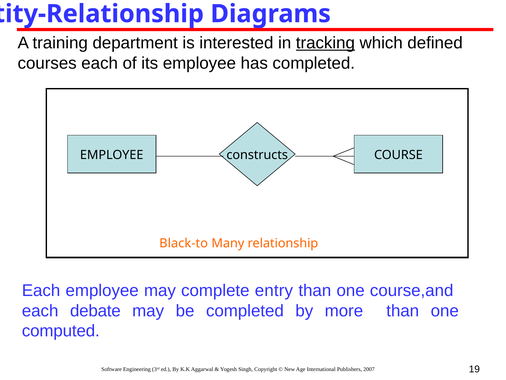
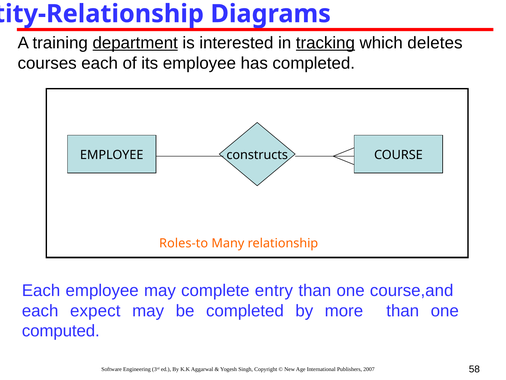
department underline: none -> present (135, 43)
defined: defined -> deletes (435, 43)
Black-to: Black-to -> Roles-to (184, 243)
debate: debate -> expect (95, 310)
19: 19 -> 58 (474, 369)
